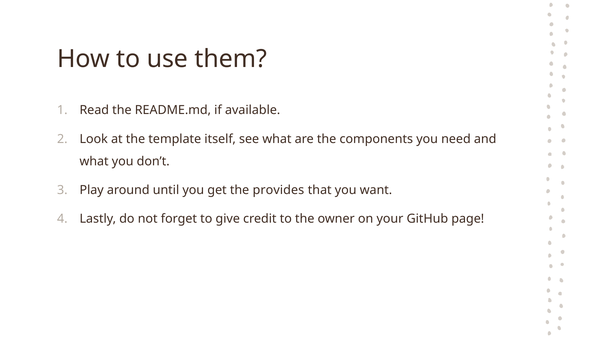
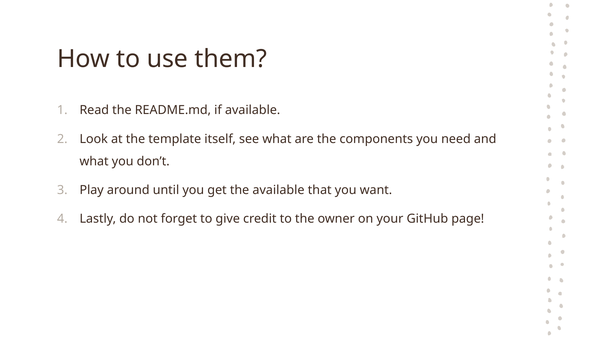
the provides: provides -> available (278, 190)
